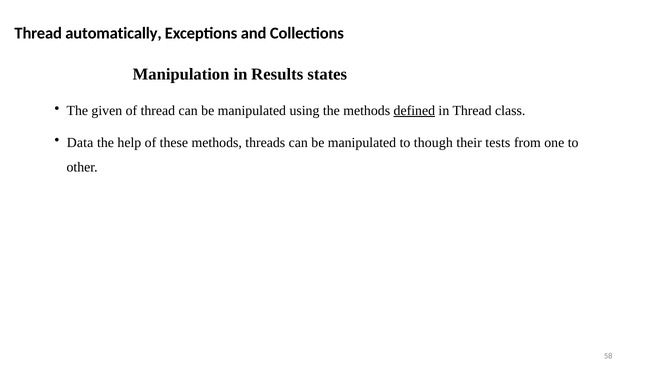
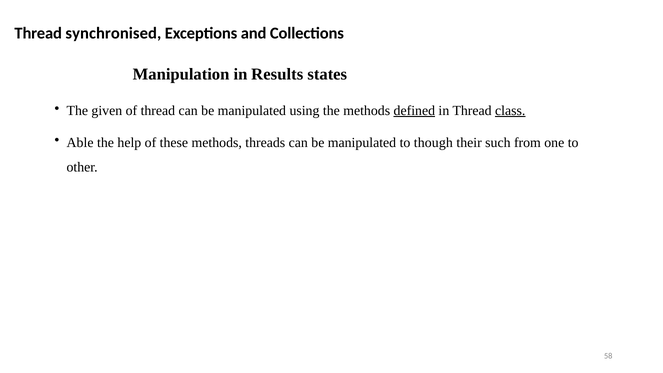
automatically: automatically -> synchronised (113, 33)
class underline: none -> present (510, 111)
Data: Data -> Able (80, 142)
tests: tests -> such (498, 142)
